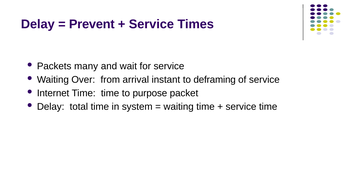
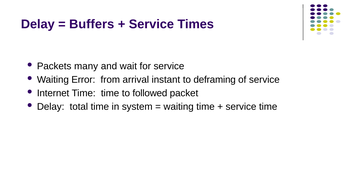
Prevent: Prevent -> Buffers (92, 24)
Over: Over -> Error (83, 80)
purpose: purpose -> followed (150, 93)
